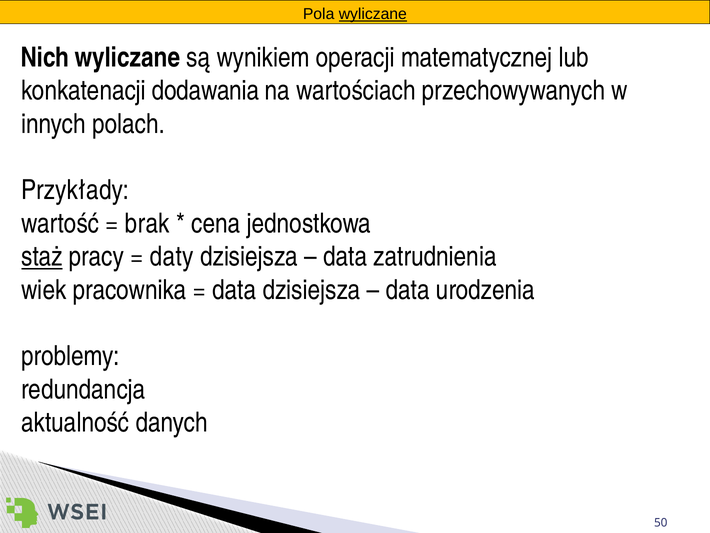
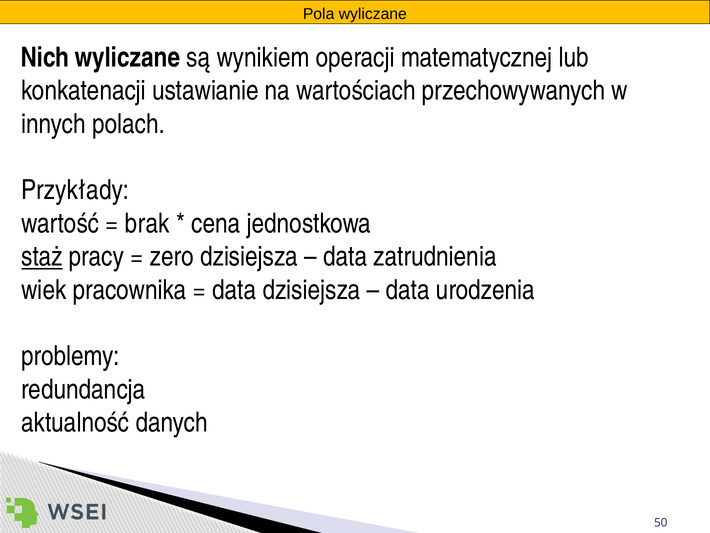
wyliczane underline: present -> none (373, 14)
dodawania: dodawania -> ustawianie (205, 91)
daty: daty -> zero (172, 256)
